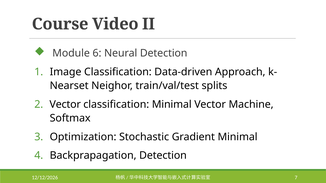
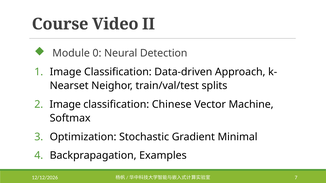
6: 6 -> 0 (97, 53)
Vector: Vector -> Image (65, 105)
classification Minimal: Minimal -> Chinese (172, 105)
Backprapagation Detection: Detection -> Examples (163, 156)
